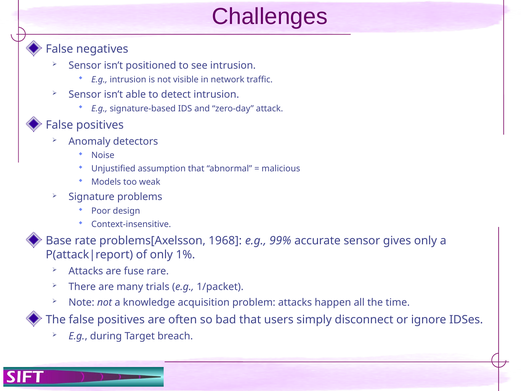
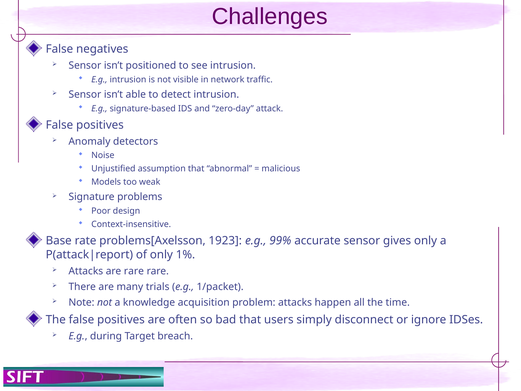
1968: 1968 -> 1923 (225, 241)
are fuse: fuse -> rare (134, 271)
